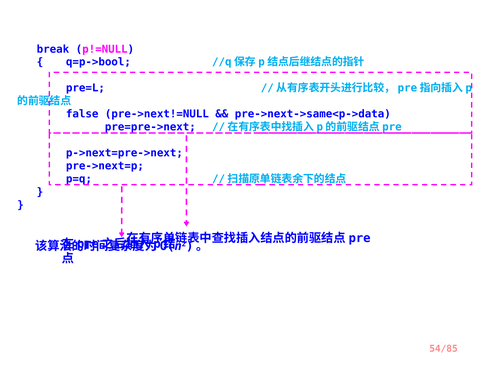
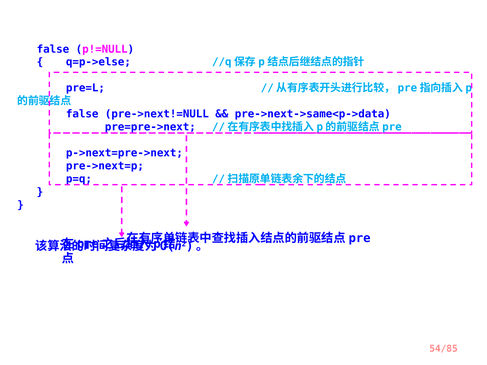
break: break -> false (53, 49)
q=p->bool: q=p->bool -> q=p->else (98, 62)
